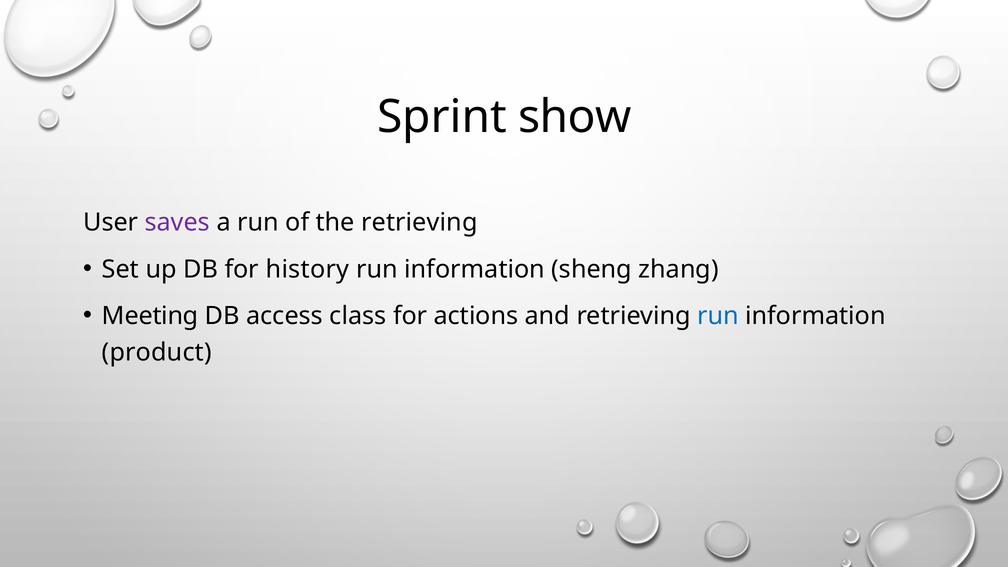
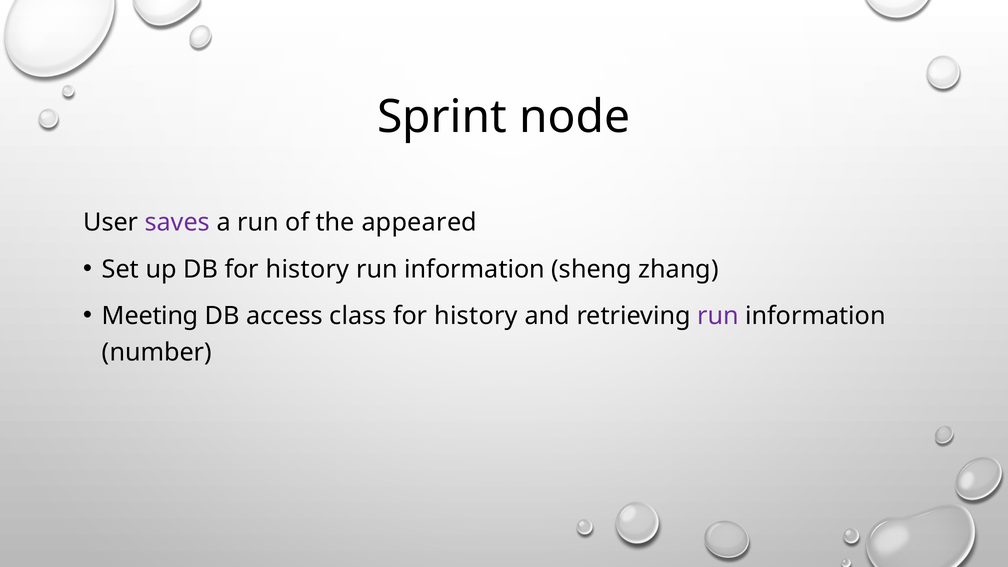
show: show -> node (575, 117)
the retrieving: retrieving -> appeared (419, 222)
actions: actions -> history (476, 316)
run colour: blue -> purple (718, 316)
product: product -> number (157, 352)
